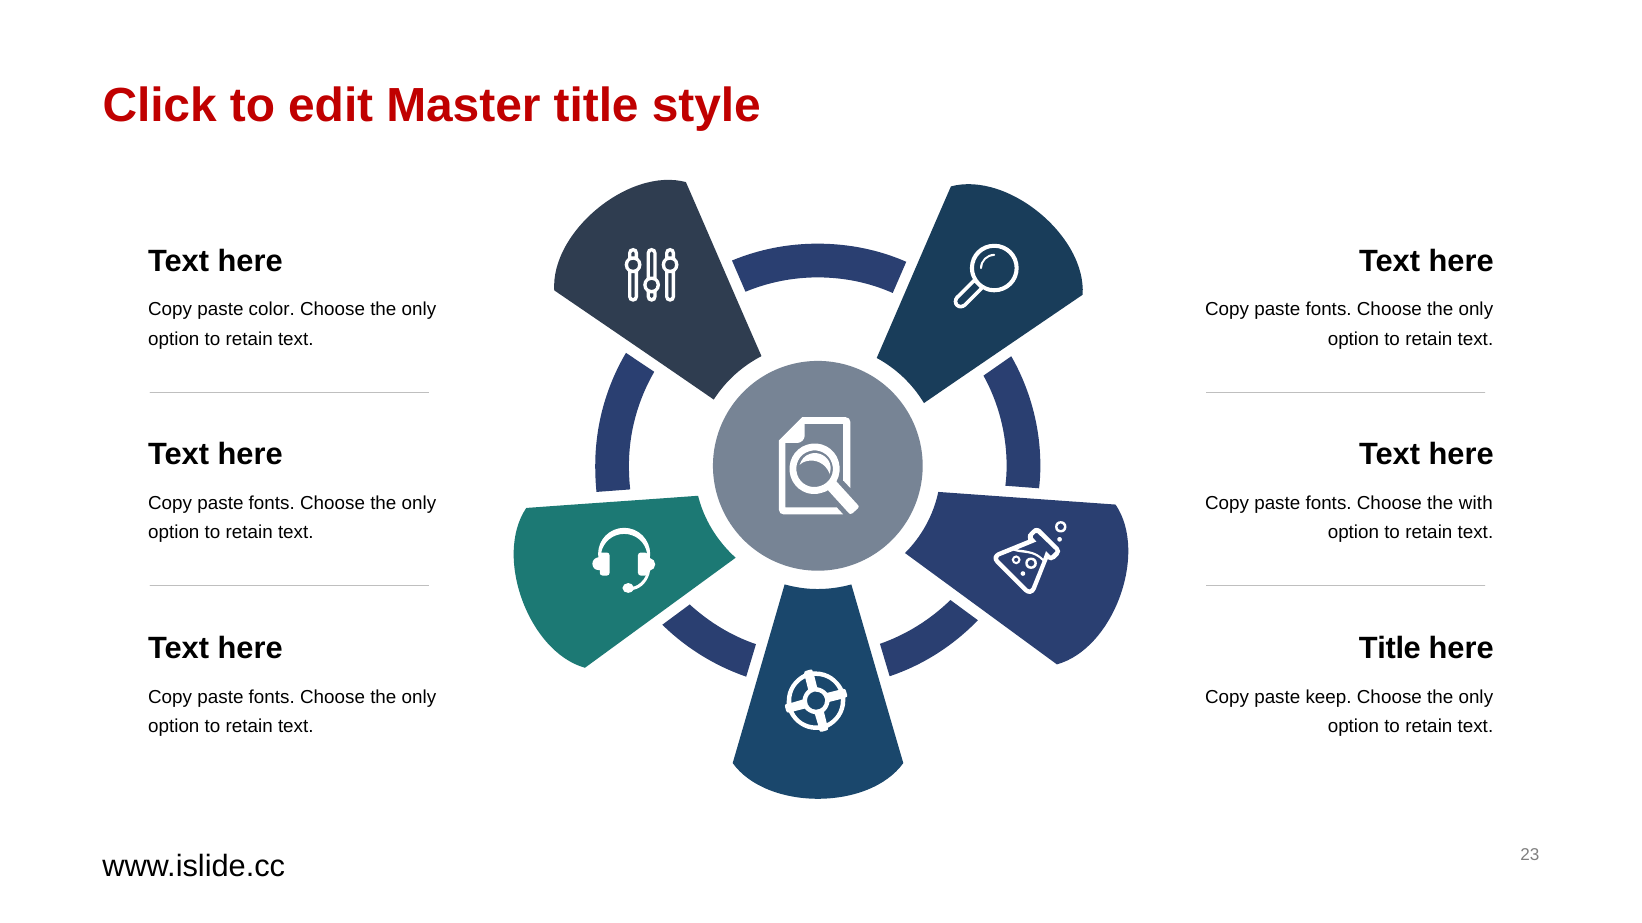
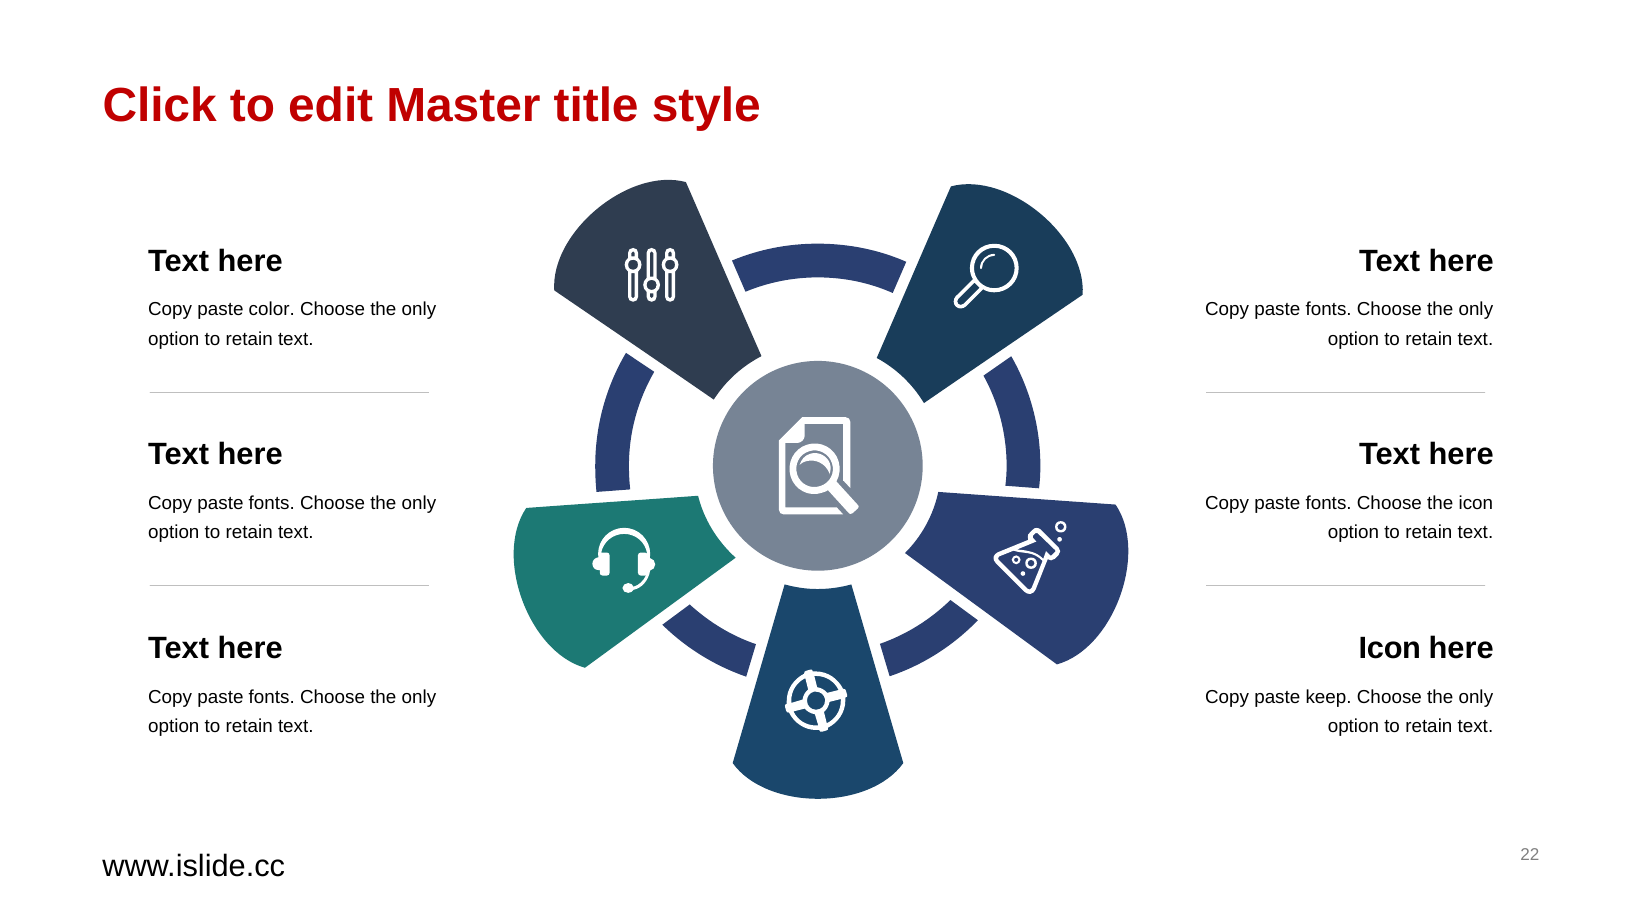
the with: with -> icon (1476, 503)
Title: Title -> Icon (1390, 649)
23: 23 -> 22 (1530, 856)
